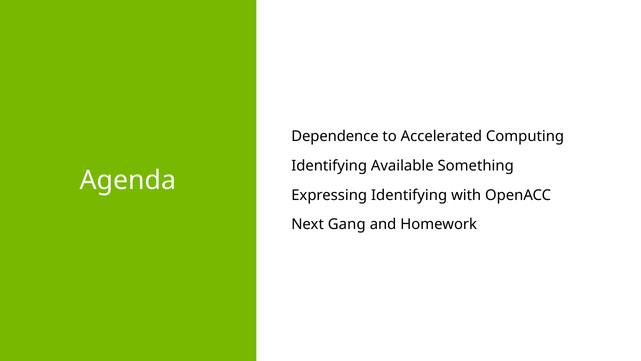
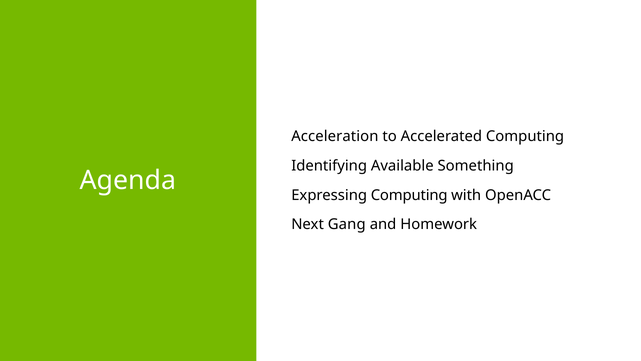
Dependence: Dependence -> Acceleration (335, 136)
Expressing Identifying: Identifying -> Computing (409, 195)
